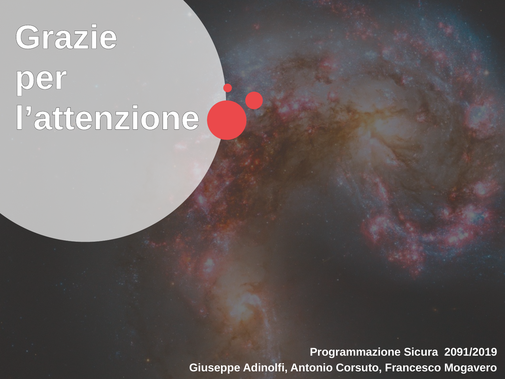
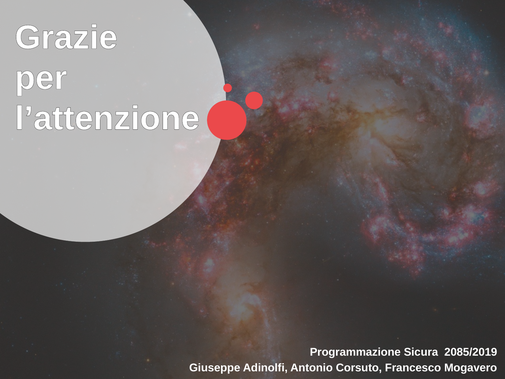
2091/2019: 2091/2019 -> 2085/2019 (471, 352)
